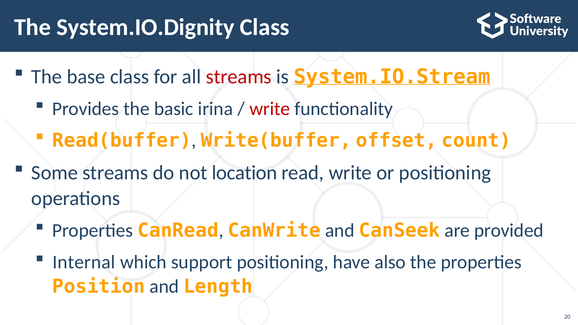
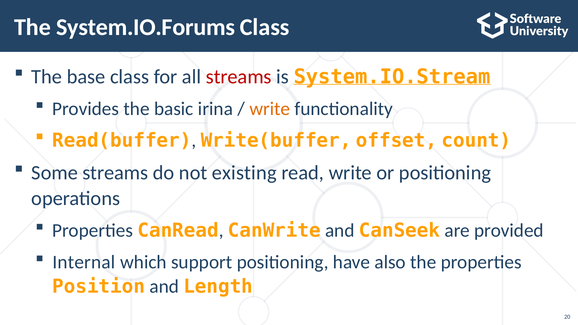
System.IO.Dignity: System.IO.Dignity -> System.IO.Forums (146, 27)
write colour: red -> orange (270, 109)
location: location -> existing (244, 173)
